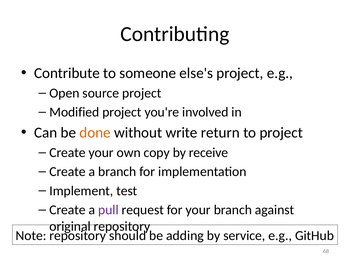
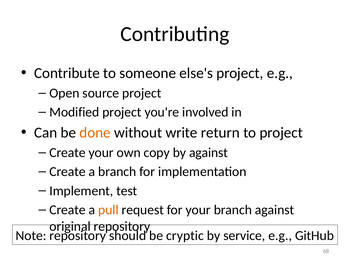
by receive: receive -> against (208, 152)
pull colour: purple -> orange (108, 210)
adding: adding -> cryptic (185, 235)
